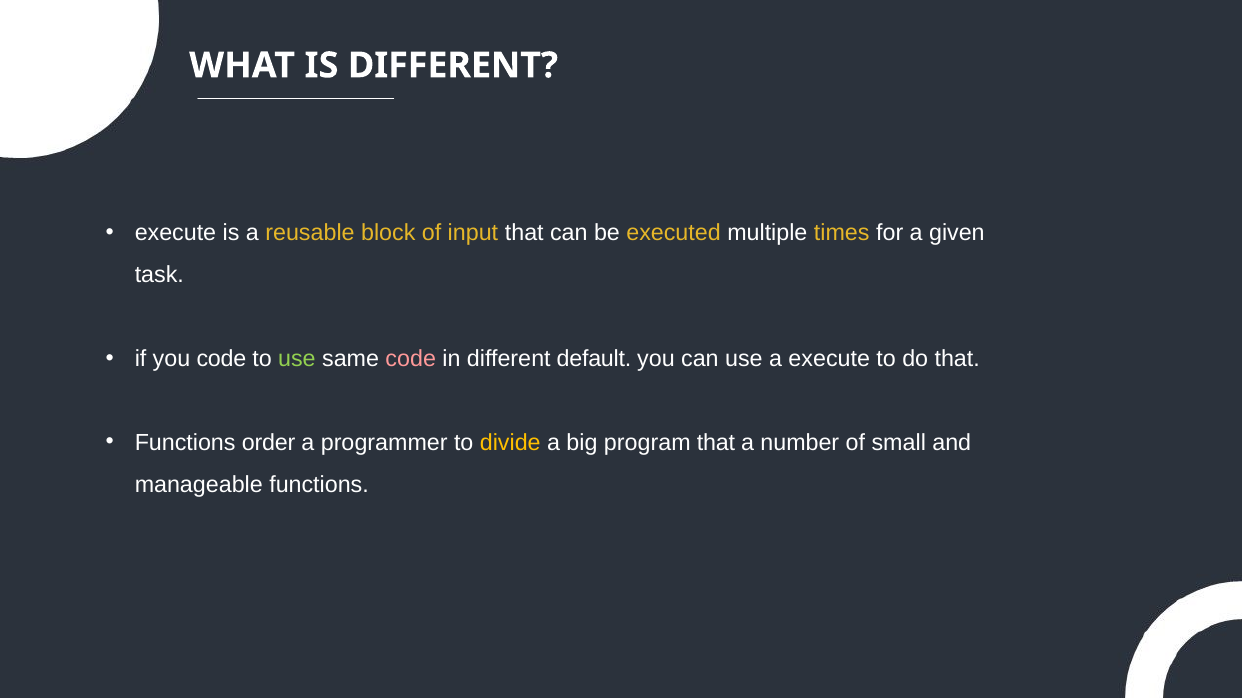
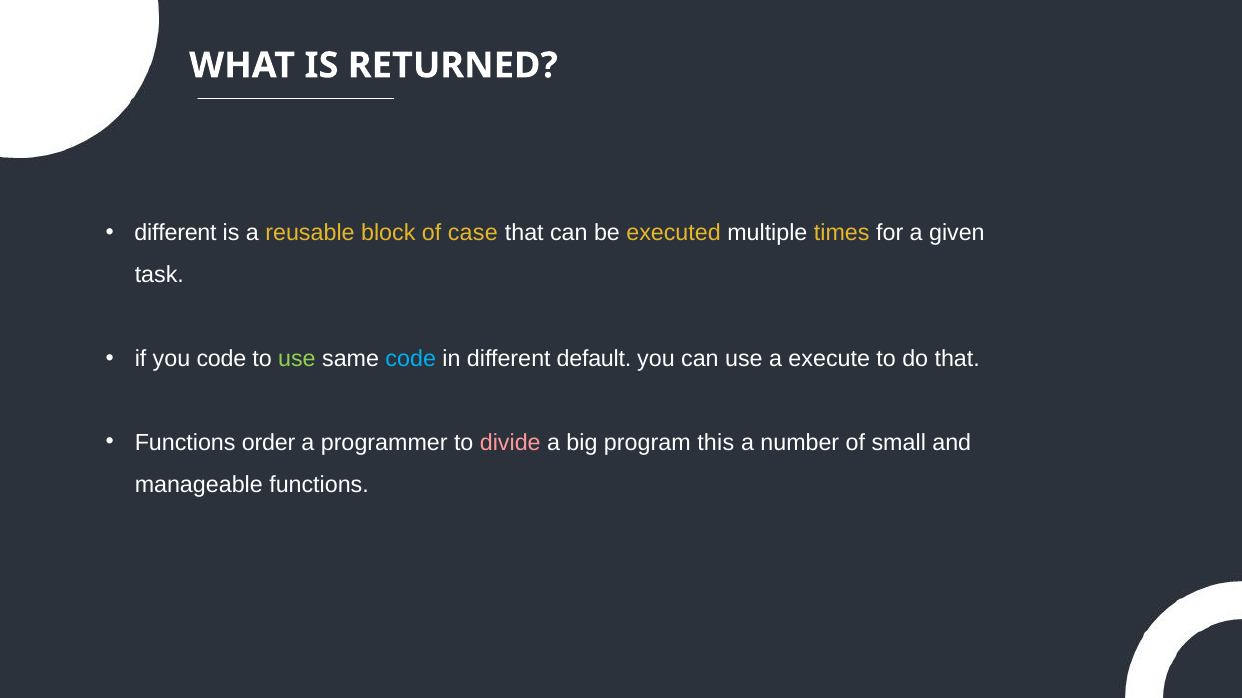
IS DIFFERENT: DIFFERENT -> RETURNED (453, 65)
execute: execute -> different (176, 233)
input: input -> case (473, 233)
code colour: pink -> light blue (411, 359)
divide colour: yellow -> pink (510, 443)
program that: that -> this (716, 443)
